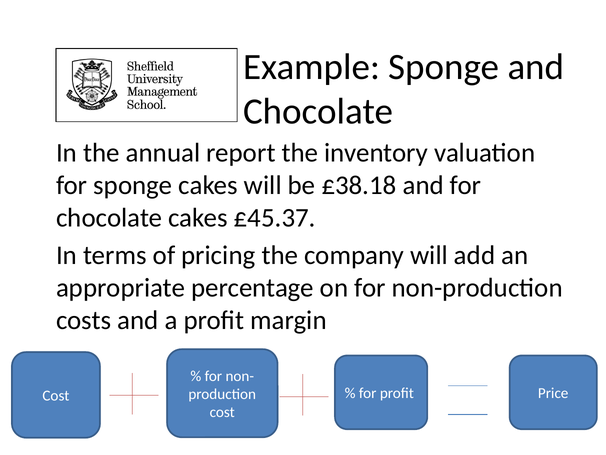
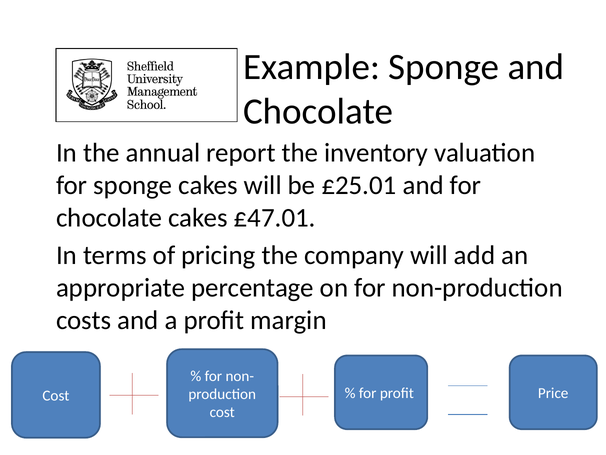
£38.18: £38.18 -> £25.01 (359, 185)
£45.37: £45.37 -> £47.01 (275, 218)
